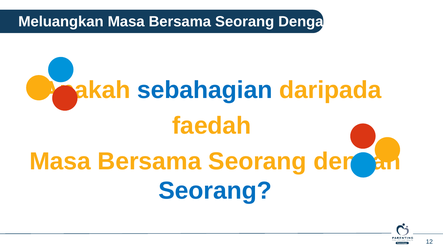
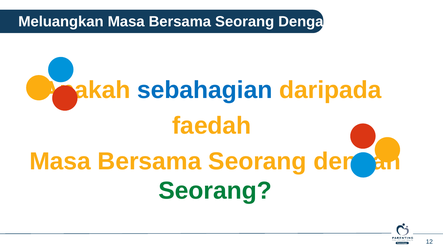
Seorang colour: blue -> green (215, 191)
